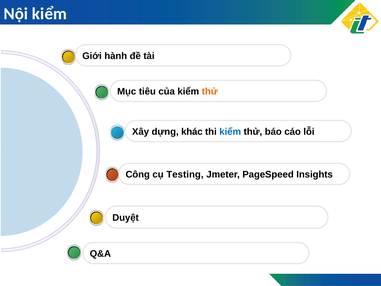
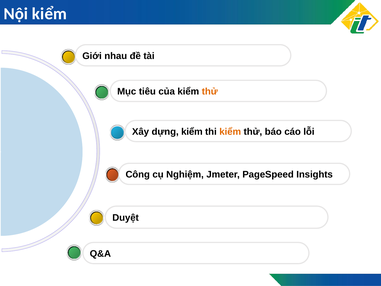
hành: hành -> nhau (116, 56)
dựng khác: khác -> kiểm (192, 132)
kiểm colour: blue -> orange (230, 132)
Testing: Testing -> Nghiệm (185, 174)
